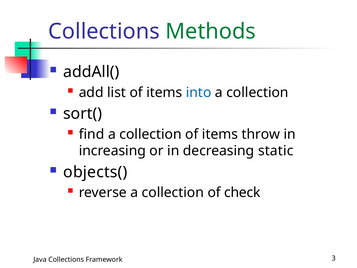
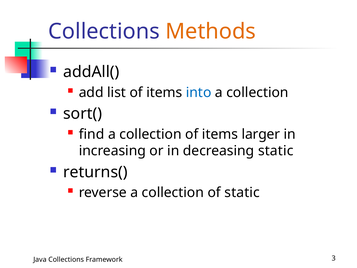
Methods colour: green -> orange (211, 31)
items throw: throw -> larger (261, 134)
objects(: objects( -> returns( (95, 172)
of check: check -> static (242, 192)
